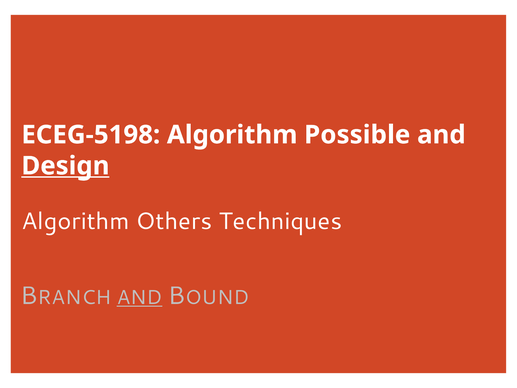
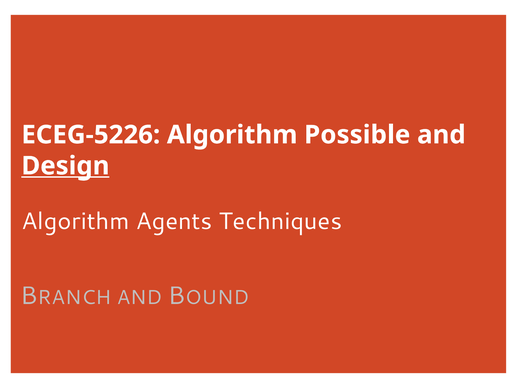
ECEG-5198: ECEG-5198 -> ECEG-5226 (91, 135)
Others: Others -> Agents (174, 221)
AND underline: present -> none (140, 297)
